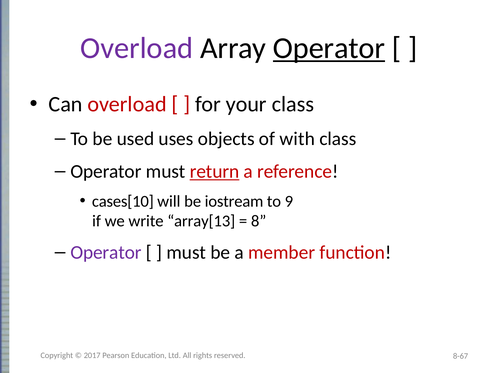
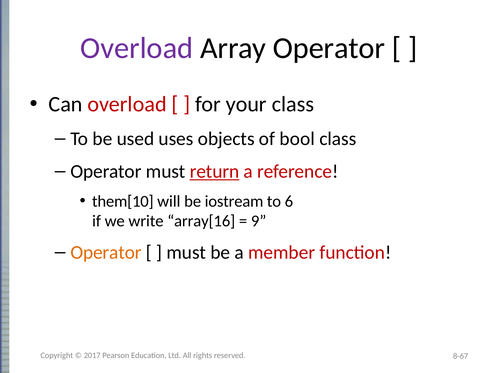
Operator underline: present -> none (329, 48)
with: with -> bool (297, 139)
cases[10: cases[10 -> them[10 (123, 202)
9: 9 -> 6 (289, 202)
array[13: array[13 -> array[16 (201, 221)
8: 8 -> 9 (259, 221)
Operator colour: purple -> orange (106, 253)
